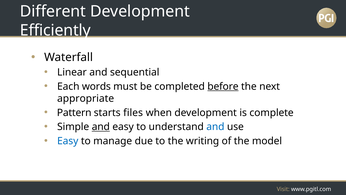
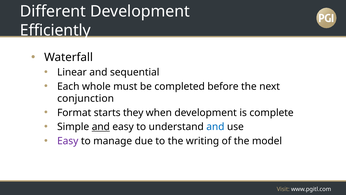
words: words -> whole (96, 86)
before underline: present -> none (223, 86)
appropriate: appropriate -> conjunction (86, 98)
Pattern: Pattern -> Format (74, 112)
files: files -> they (133, 112)
Easy colour: blue -> purple (68, 141)
